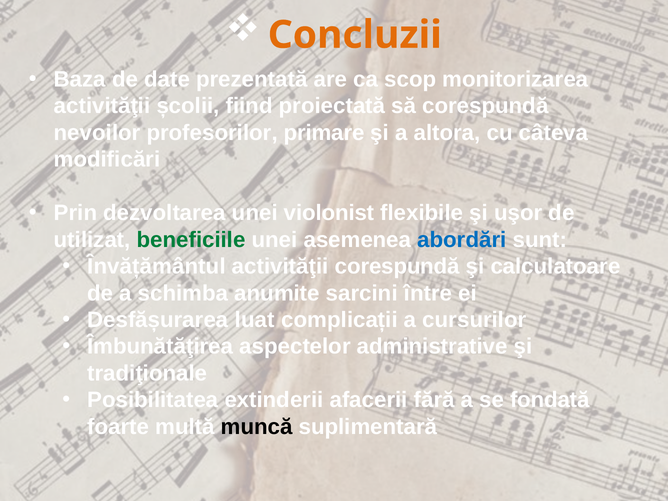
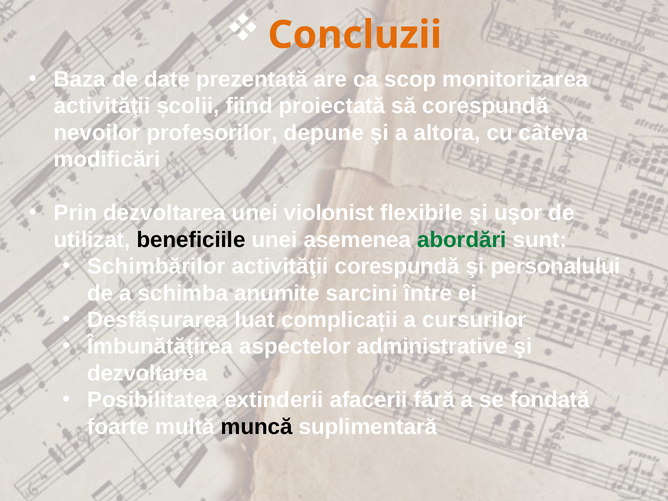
primare: primare -> depune (324, 133)
beneficiile colour: green -> black (191, 240)
abordări colour: blue -> green (462, 240)
Învățământul: Învățământul -> Schimbărilor (156, 266)
calculatoare: calculatoare -> personalului (556, 266)
tradiţionale: tradiţionale -> dezvoltarea (147, 373)
